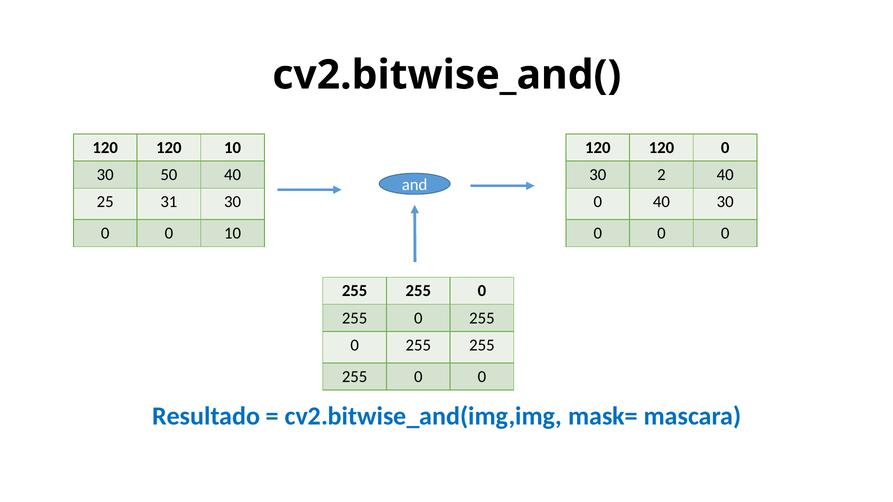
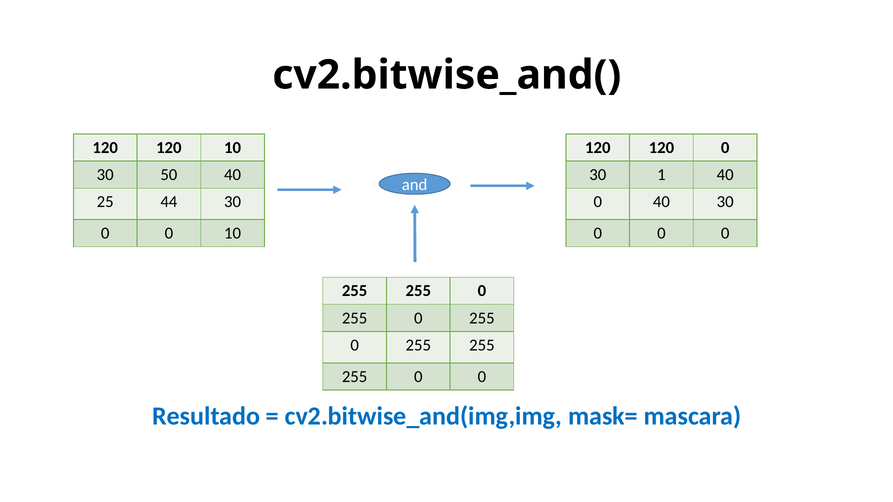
2: 2 -> 1 (661, 175)
31: 31 -> 44 (169, 202)
